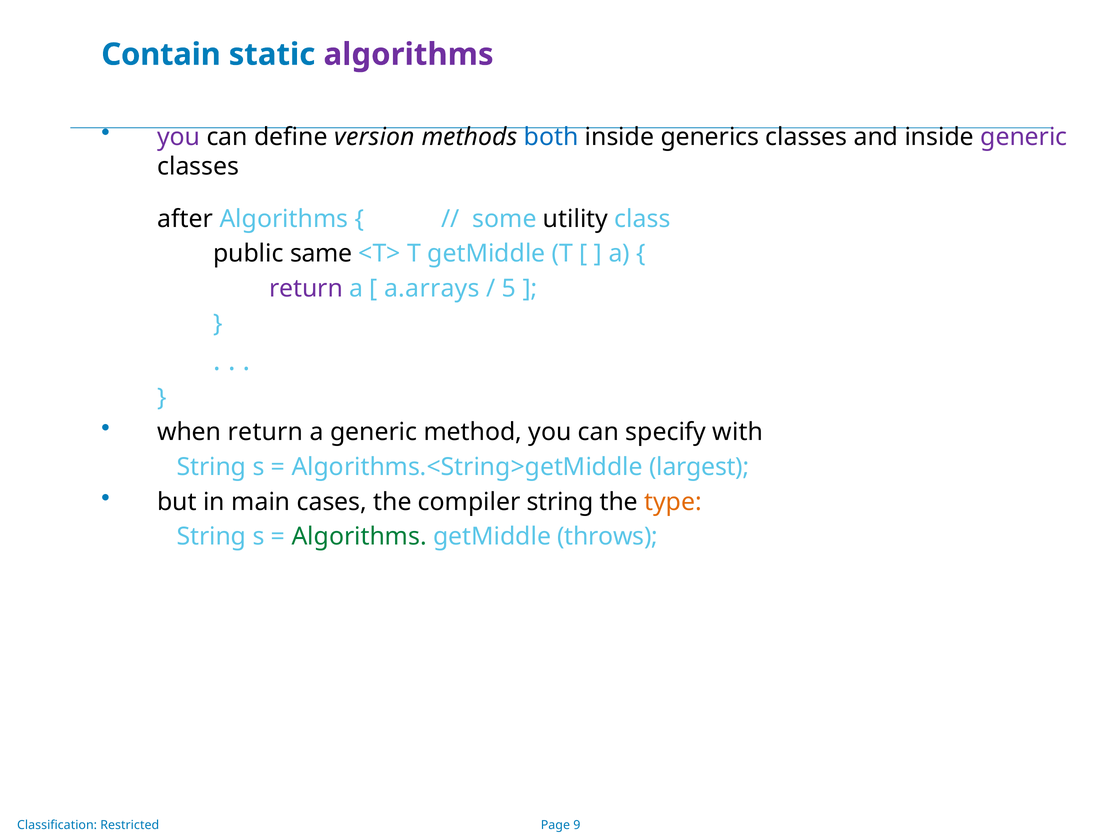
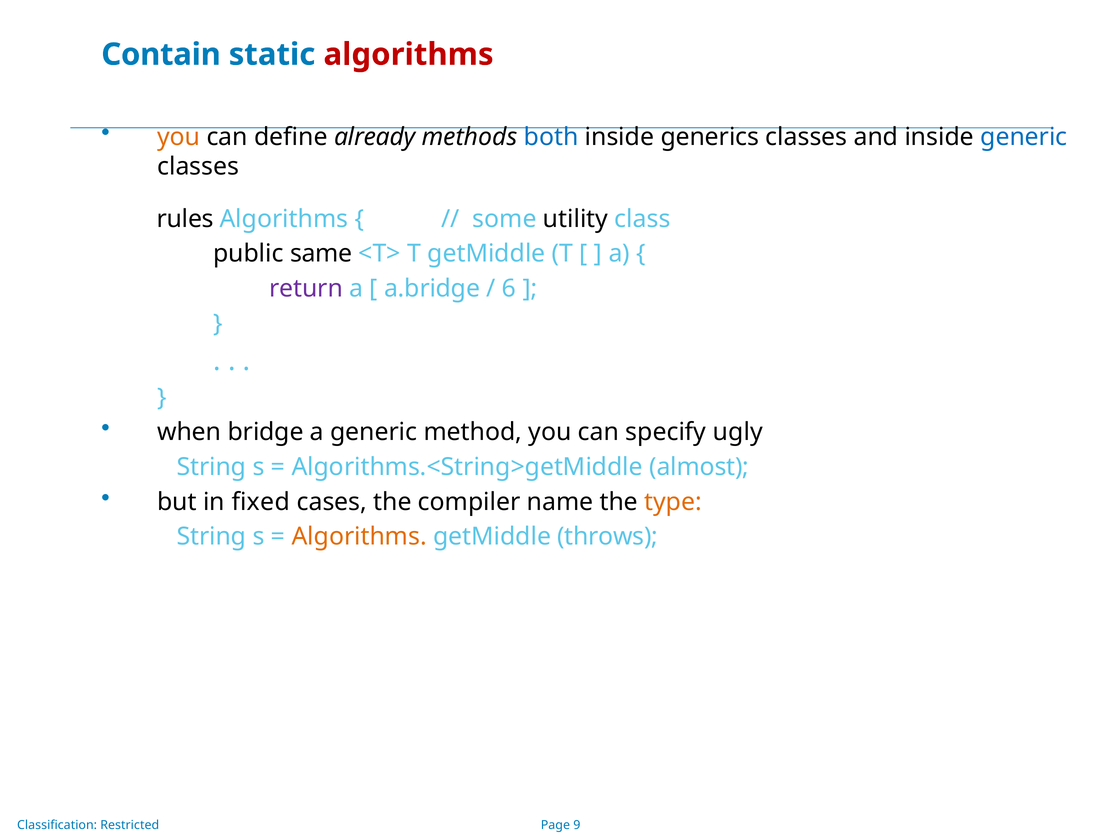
algorithms colour: purple -> red (409, 55)
you colour: purple -> orange (179, 137)
version: version -> already (375, 137)
generic colour: purple -> blue (1024, 137)
after: after -> rules (185, 219)
a.arrays: a.arrays -> a.bridge (432, 289)
5: 5 -> 6 (509, 289)
when return: return -> bridge (266, 432)
with: with -> ugly (738, 432)
largest: largest -> almost (699, 467)
main: main -> fixed (261, 502)
compiler string: string -> name (560, 502)
Algorithms colour: green -> orange (359, 537)
